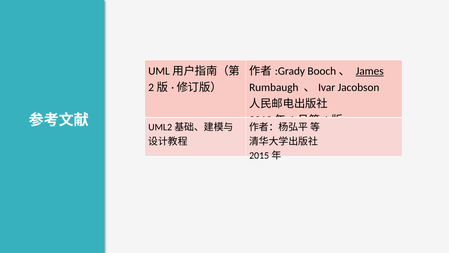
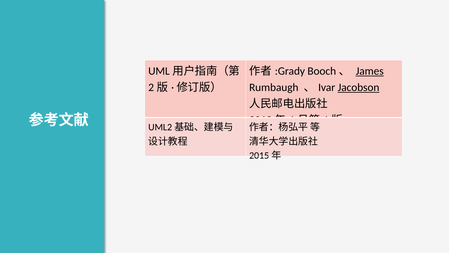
Jacobson underline: none -> present (359, 87)
